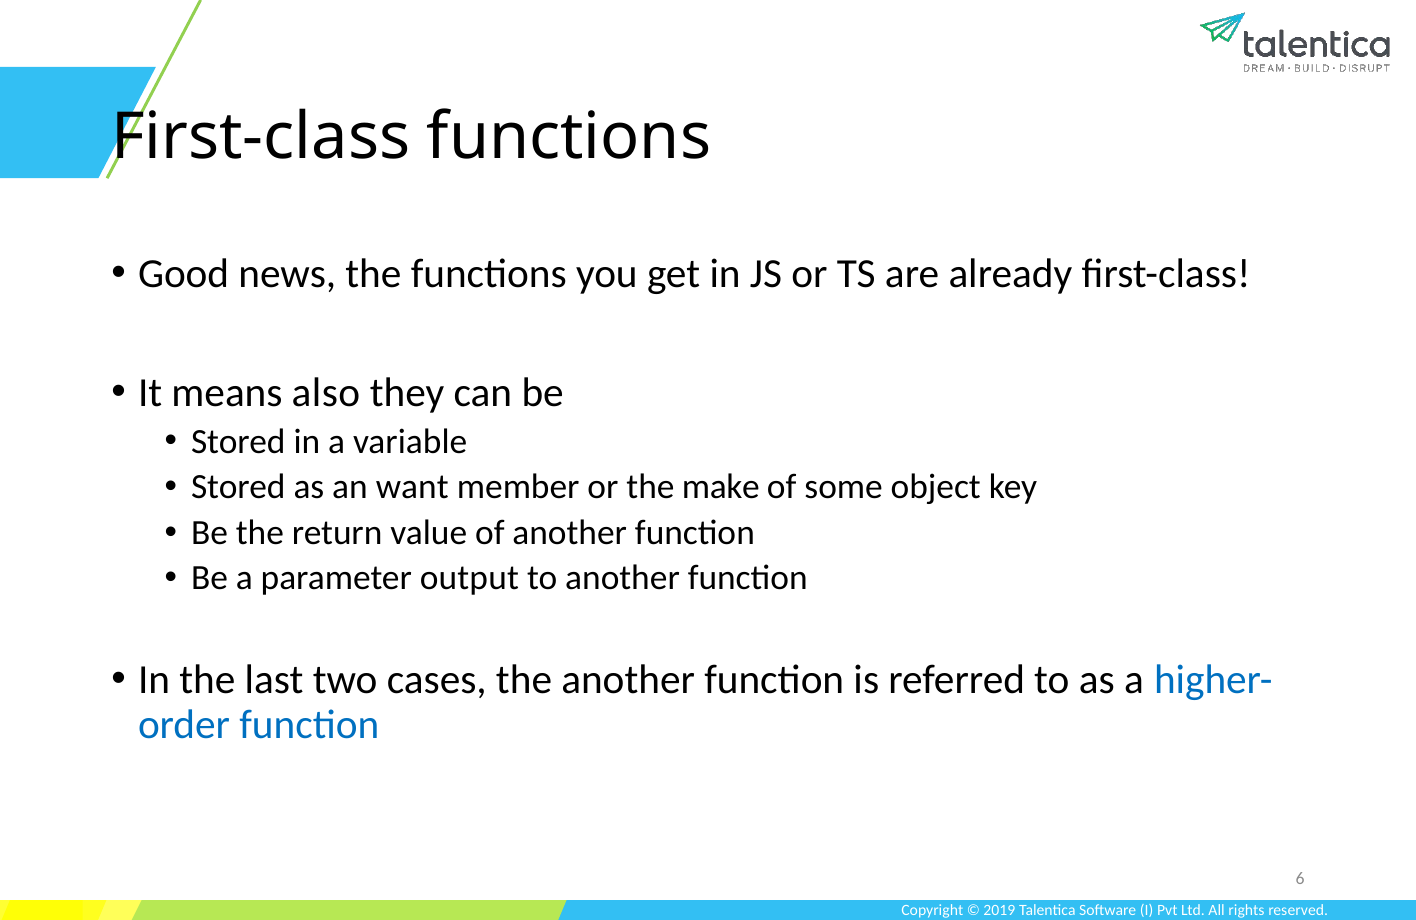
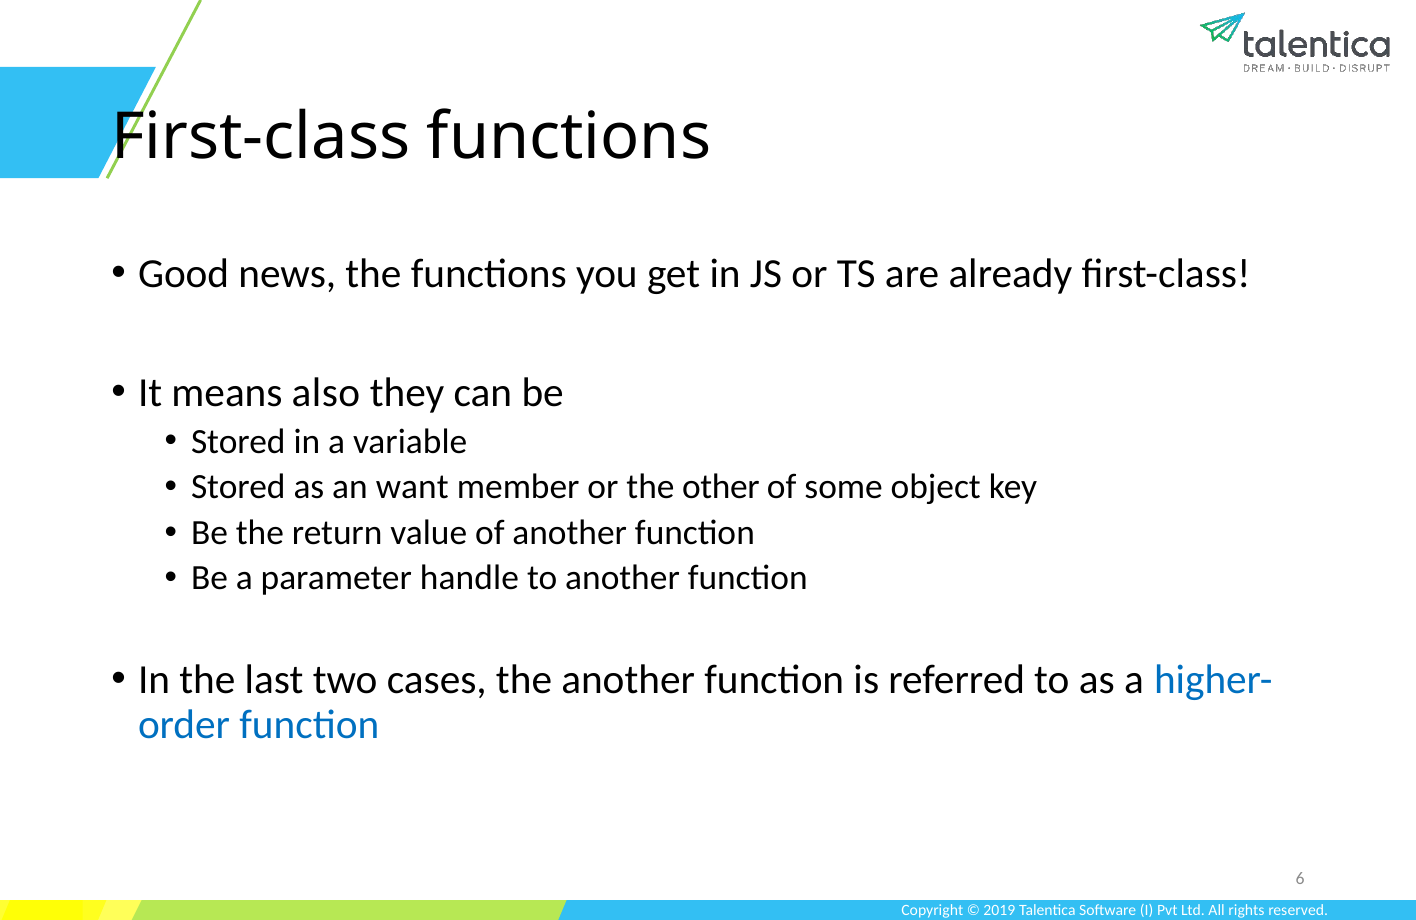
make: make -> other (721, 487)
output: output -> handle (469, 579)
